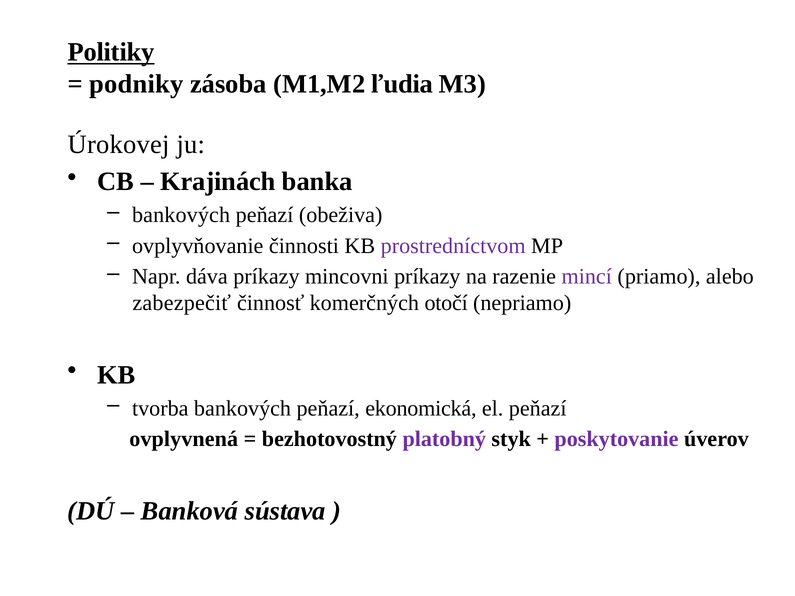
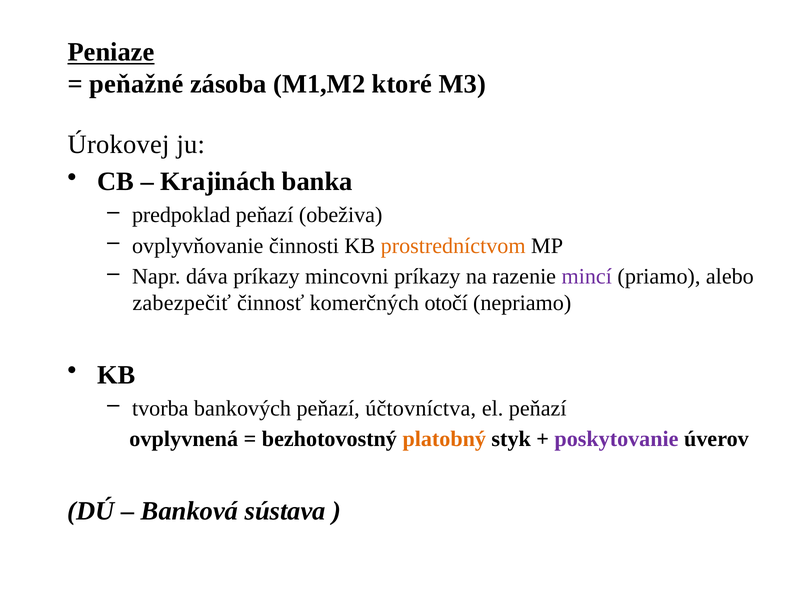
Politiky: Politiky -> Peniaze (111, 52)
podniky: podniky -> peňažné (136, 84)
ľudia: ľudia -> ktoré (402, 84)
bankových: bankových -> predpoklad (181, 215)
prostredníctvom colour: purple -> orange (453, 246)
ekonomická: ekonomická -> účtovníctva (421, 408)
platobný colour: purple -> orange (444, 439)
